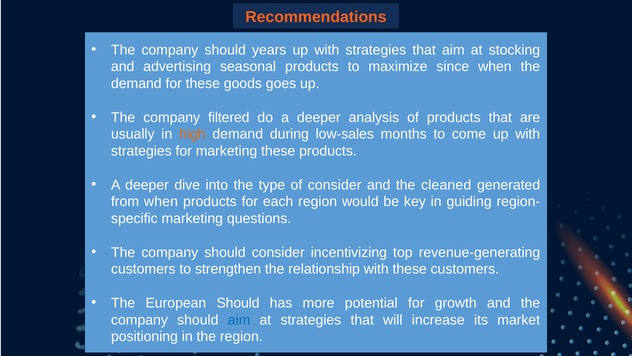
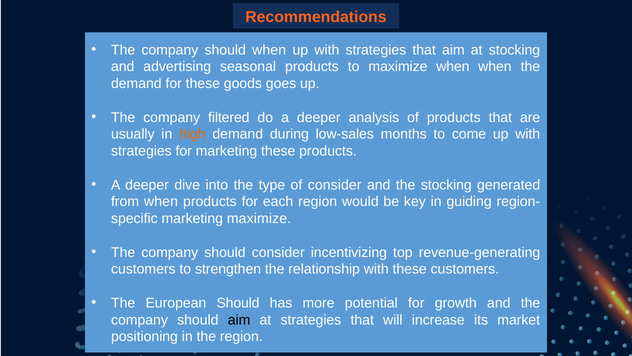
should years: years -> when (269, 50)
maximize since: since -> when (453, 67)
the cleaned: cleaned -> stocking (446, 185)
marketing questions: questions -> maximize (259, 218)
aim colour: blue -> black (239, 319)
